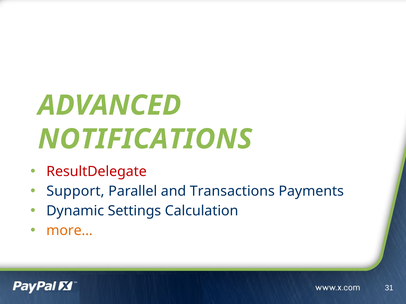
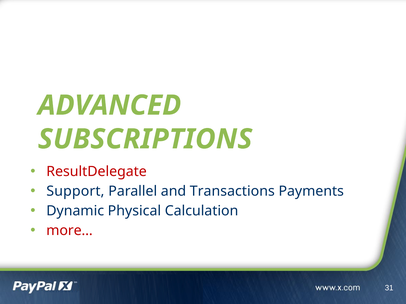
NOTIFICATIONS: NOTIFICATIONS -> SUBSCRIPTIONS (145, 139)
Settings: Settings -> Physical (134, 211)
more… colour: orange -> red (70, 231)
